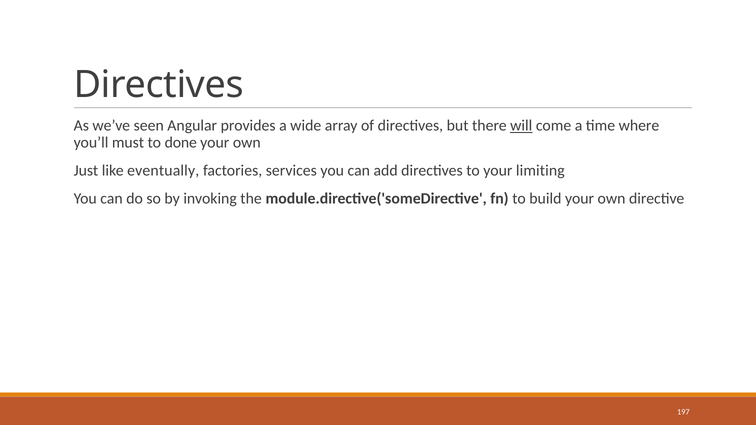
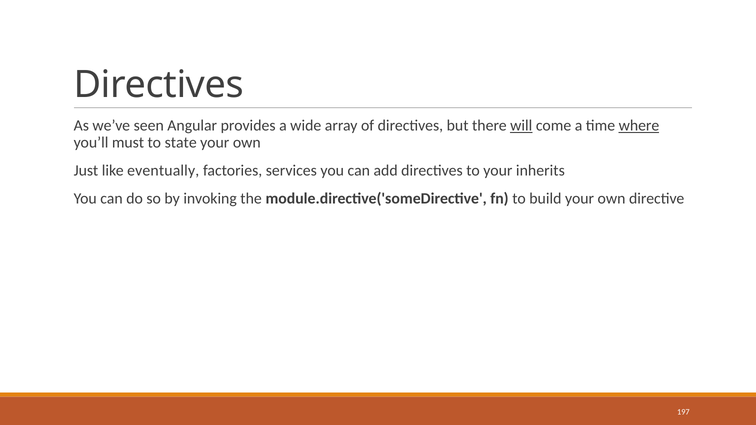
where underline: none -> present (639, 126)
done: done -> state (181, 143)
limiting: limiting -> inherits (540, 171)
